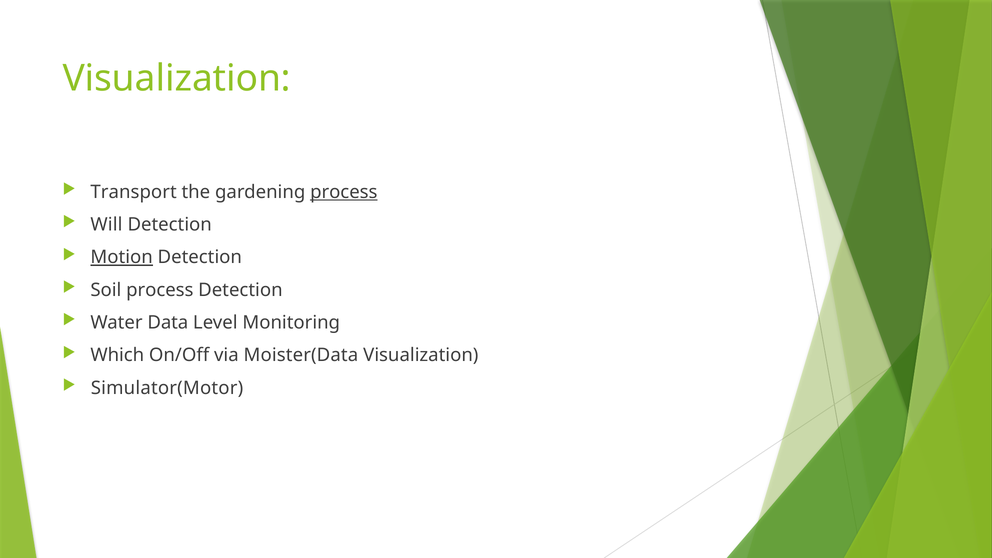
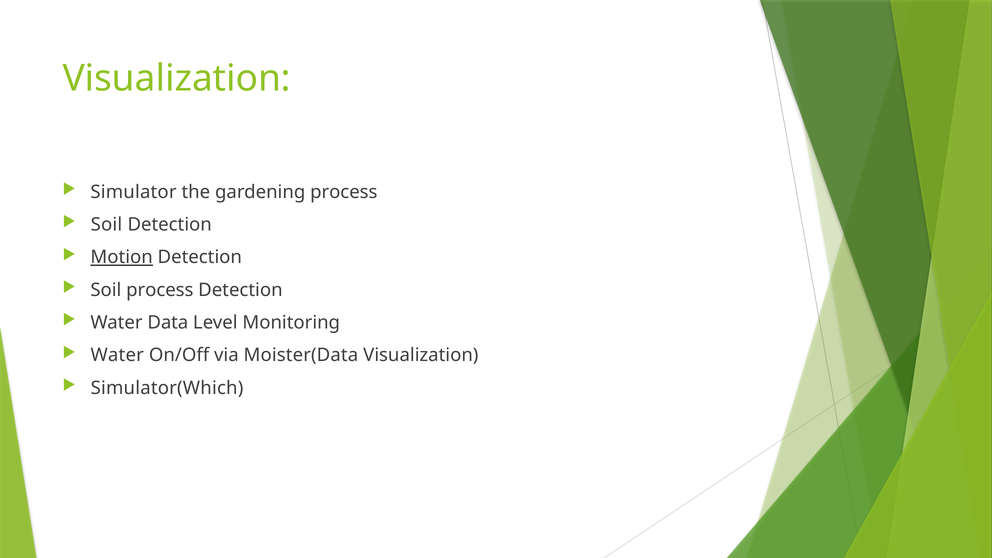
Transport: Transport -> Simulator (134, 192)
process underline: present -> none (344, 192)
Will: Will -> Soil (106, 225)
Which: Which -> Water (117, 355)
Simulator(Motor: Simulator(Motor -> Simulator(Which (167, 388)
